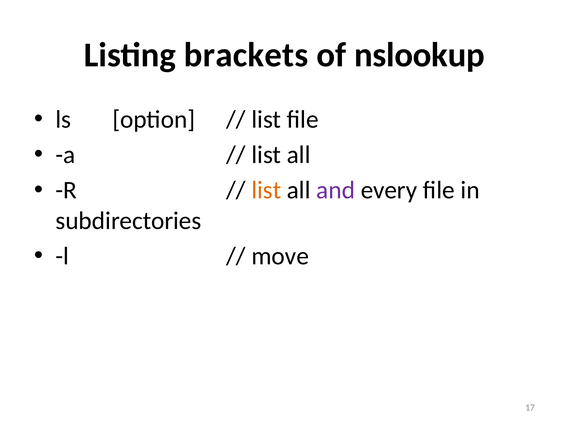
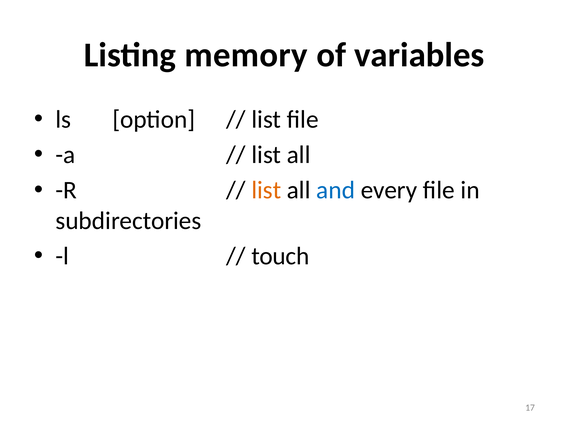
brackets: brackets -> memory (246, 55)
nslookup: nslookup -> variables (419, 55)
and colour: purple -> blue (336, 190)
move: move -> touch (280, 256)
